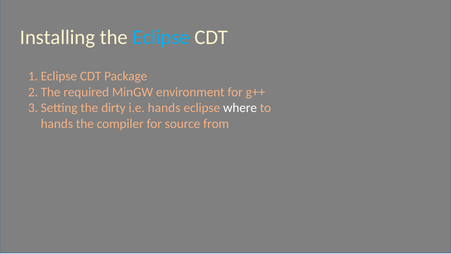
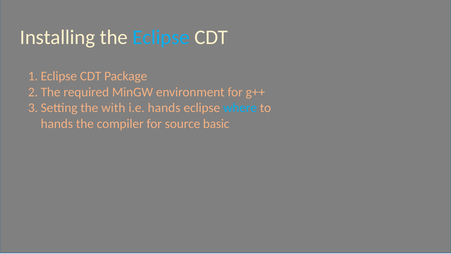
dirty: dirty -> with (113, 108)
where colour: white -> light blue (240, 108)
from: from -> basic (216, 124)
